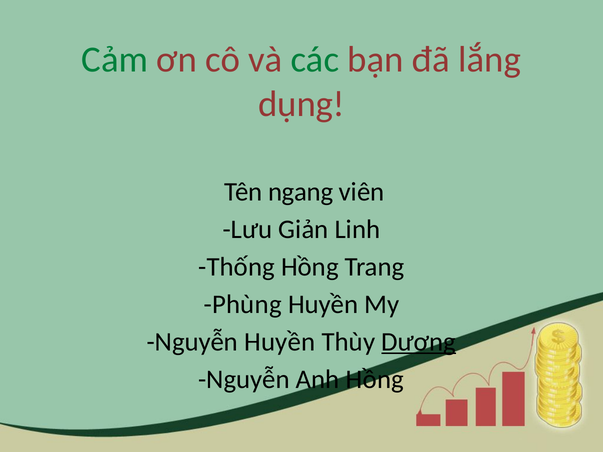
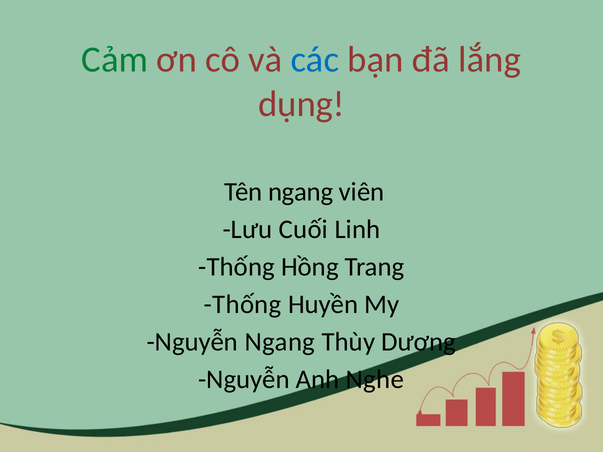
các colour: green -> blue (315, 60)
Giản: Giản -> Cuối (303, 229)
Phùng: Phùng -> Thống (243, 304)
Nguyễn Huyền: Huyền -> Ngang (280, 342)
Dương underline: present -> none (419, 342)
Anh Hồng: Hồng -> Nghe (375, 379)
